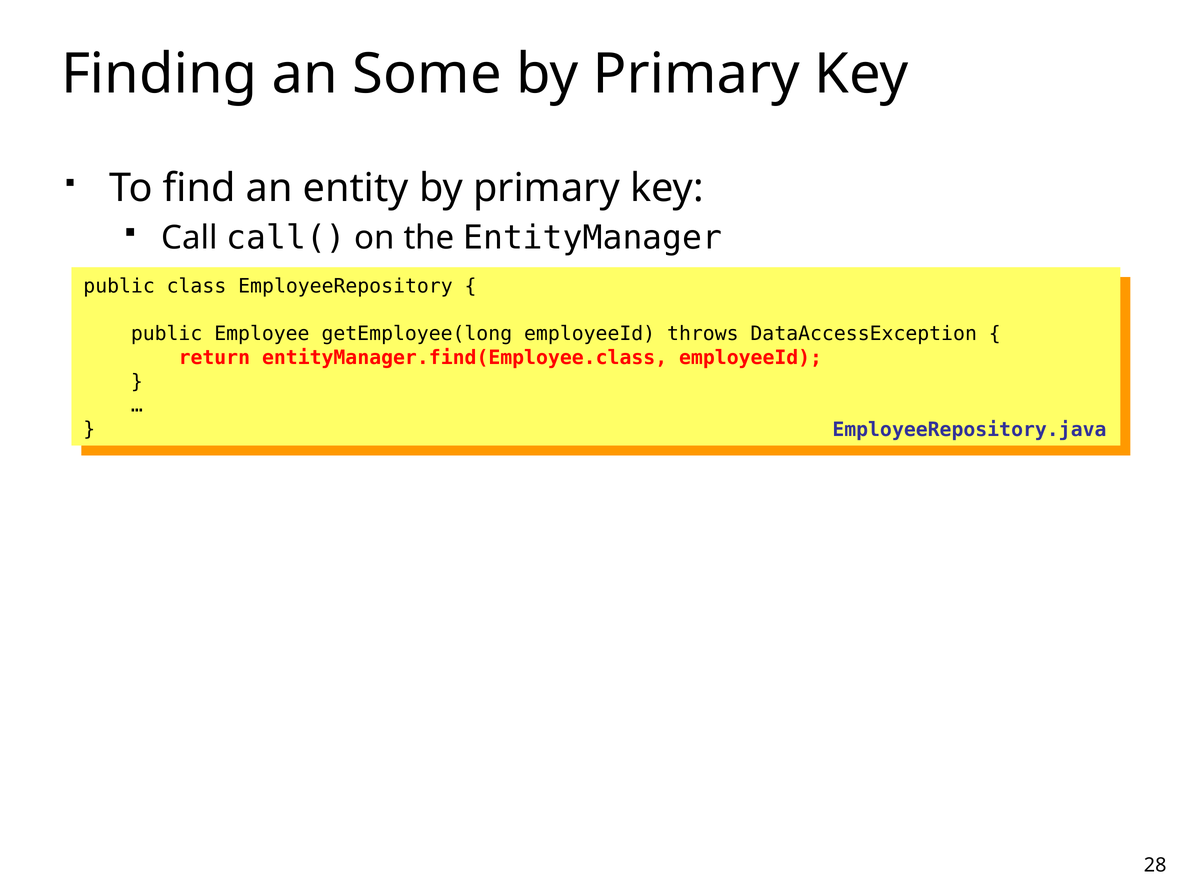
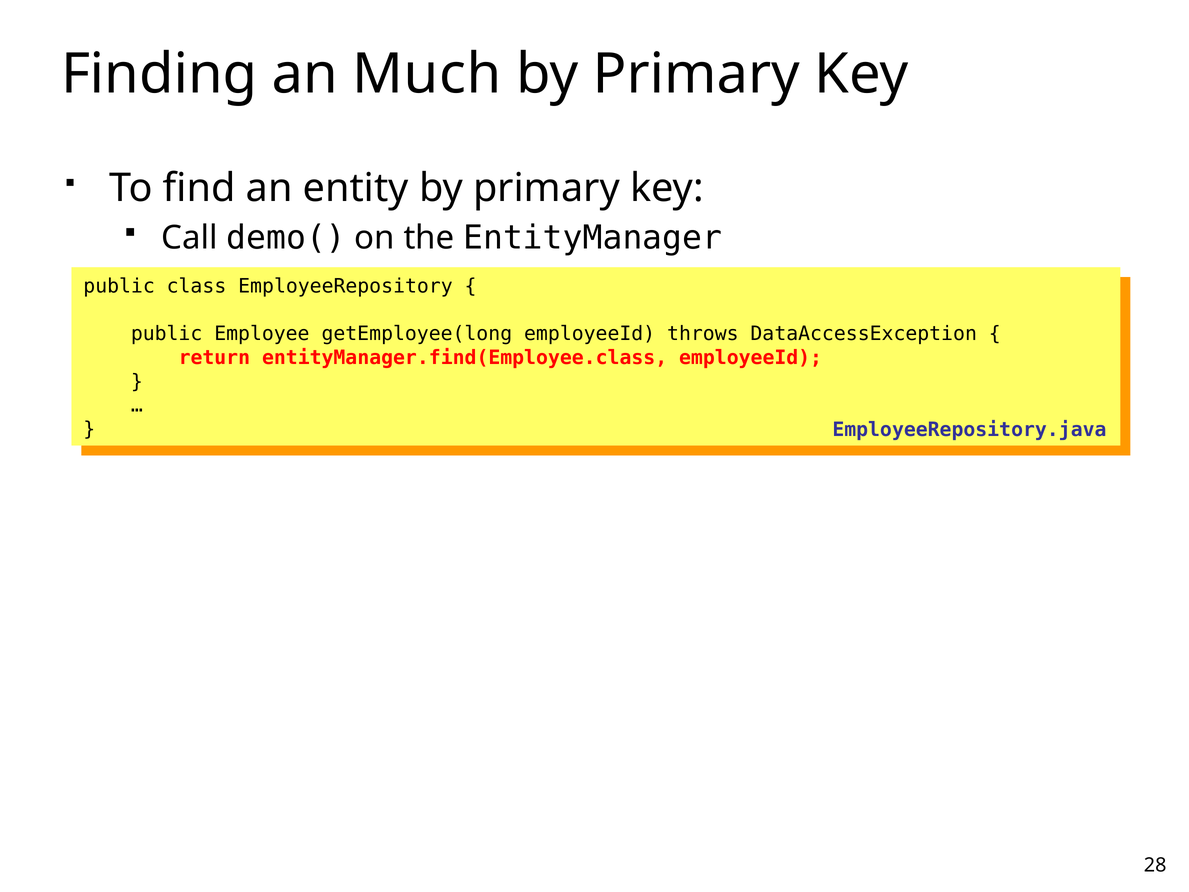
Some: Some -> Much (427, 74)
call(: call( -> demo( (286, 238)
